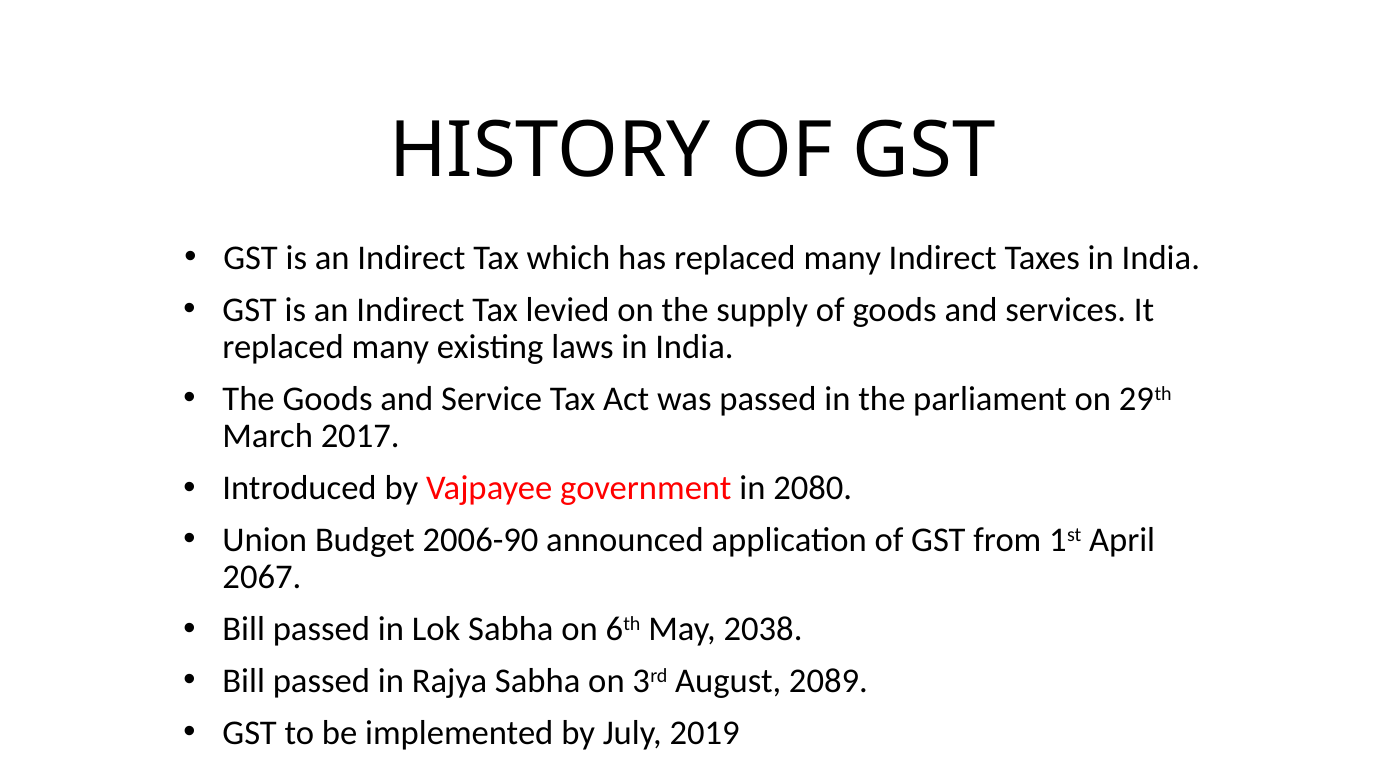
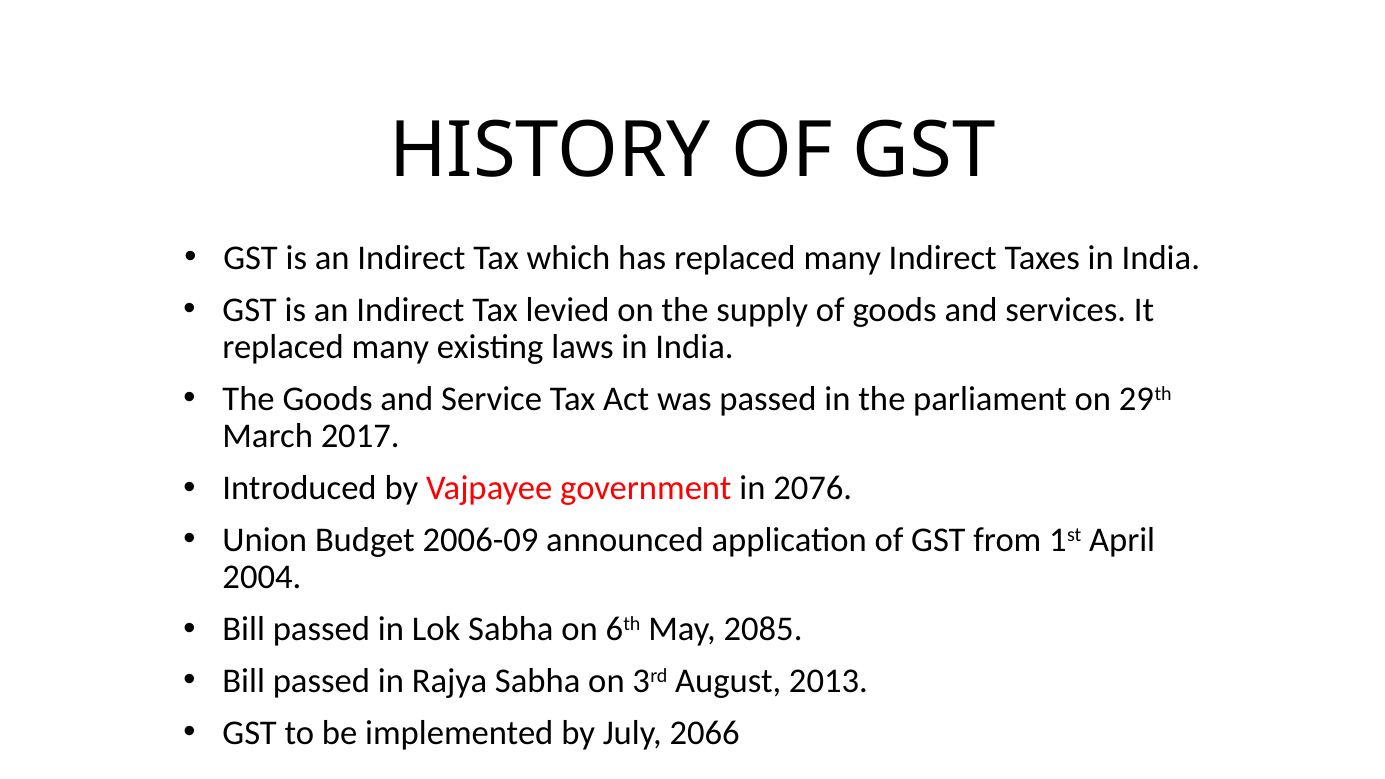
2080: 2080 -> 2076 (813, 488)
2006-90: 2006-90 -> 2006-09 (481, 540)
2067: 2067 -> 2004 (262, 577)
2038: 2038 -> 2085 (763, 629)
2089: 2089 -> 2013 (828, 681)
2019: 2019 -> 2066 (705, 733)
